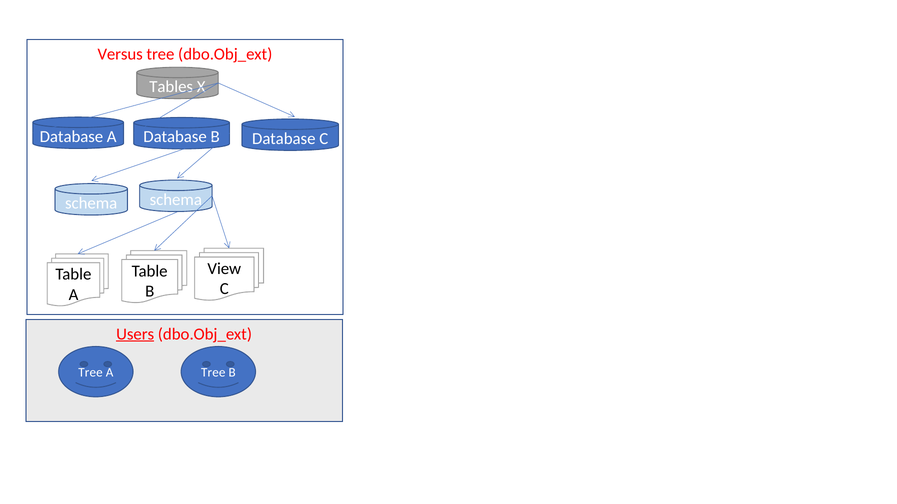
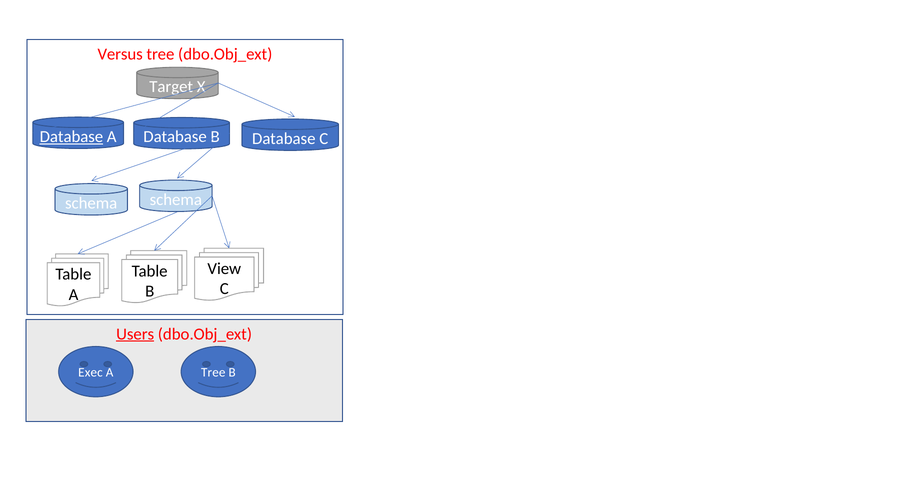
Tables: Tables -> Target (171, 87)
Database underline: none -> present (71, 137)
Tree: Tree -> Exec (90, 373)
